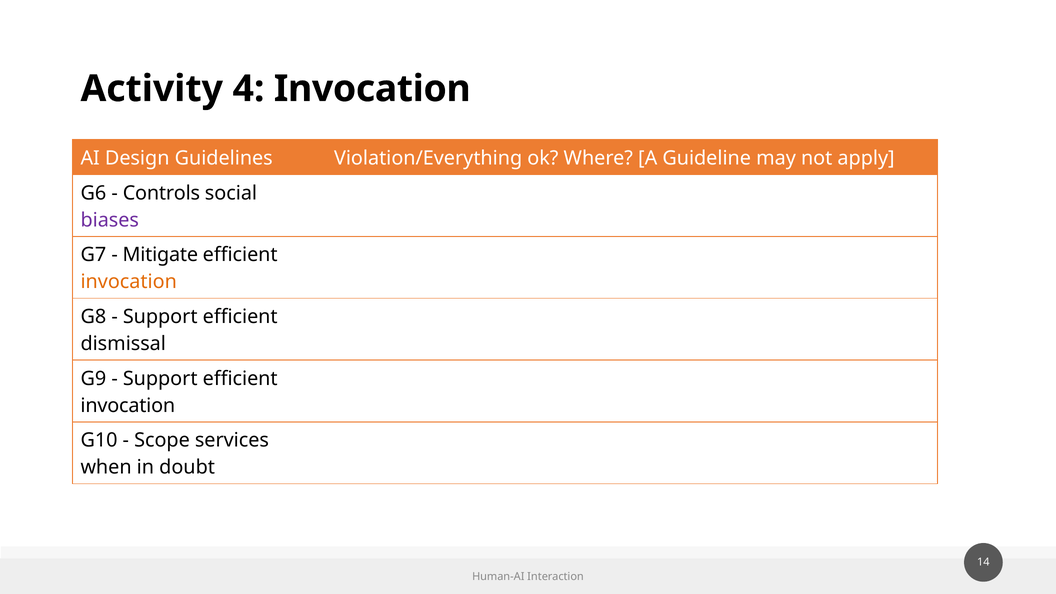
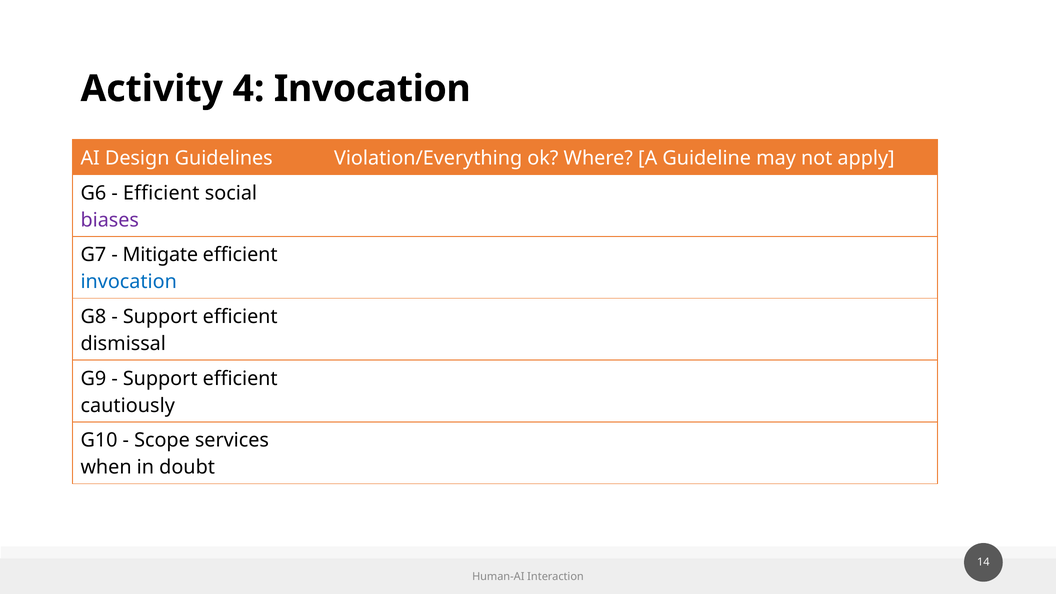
Controls: Controls -> Efficient (161, 193)
invocation colour: orange -> blue (129, 282)
invocation: invocation -> cautiously (128, 406)
